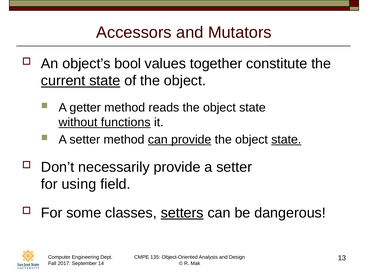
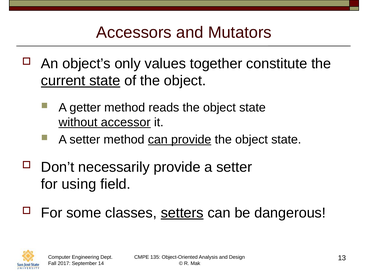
bool: bool -> only (128, 64)
functions: functions -> accessor (126, 122)
state underline: present -> none (286, 139)
